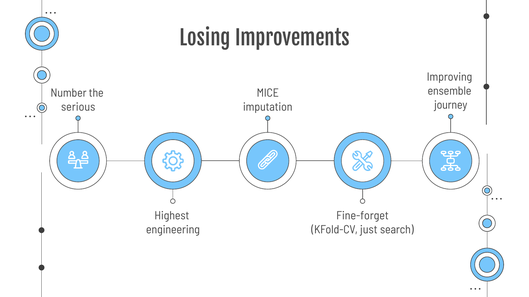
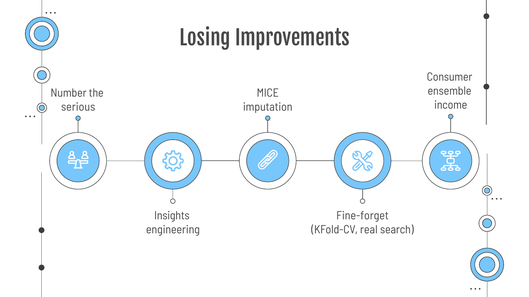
Improving: Improving -> Consumer (450, 77)
journey: journey -> income (451, 105)
Highest: Highest -> Insights (172, 216)
just: just -> real (369, 230)
